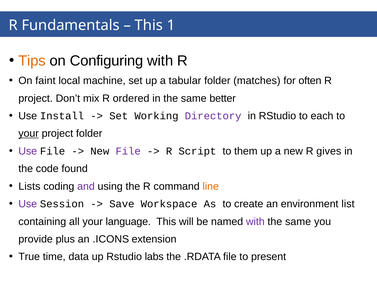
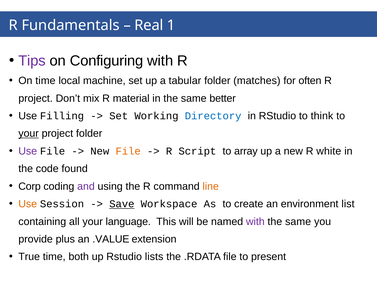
This: This -> Real (149, 25)
Tips colour: orange -> purple (32, 61)
On faint: faint -> time (45, 81)
ordered: ordered -> material (131, 98)
Install: Install -> Filling (62, 116)
Directory colour: purple -> blue (213, 116)
each: each -> think (322, 116)
File colour: purple -> orange (128, 151)
them: them -> array (246, 151)
gives: gives -> white (329, 151)
Lists: Lists -> Corp (30, 186)
Use colour: purple -> orange (28, 204)
Save underline: none -> present (122, 204)
.ICONS: .ICONS -> .VALUE (111, 239)
data: data -> both (79, 257)
labs: labs -> lists (154, 257)
